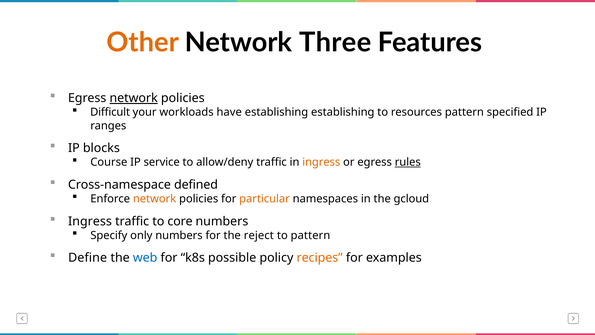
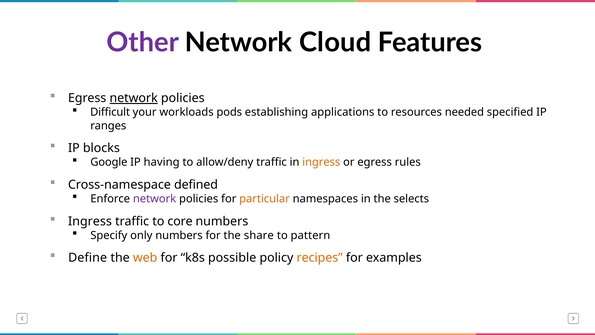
Other colour: orange -> purple (143, 43)
Three: Three -> Cloud (335, 43)
have: have -> pods (229, 112)
establishing establishing: establishing -> applications (343, 112)
resources pattern: pattern -> needed (464, 112)
Course: Course -> Google (109, 162)
service: service -> having (162, 162)
rules underline: present -> none (408, 162)
network colour: orange -> purple (155, 199)
gcloud: gcloud -> selects (411, 199)
reject: reject -> share (259, 235)
web colour: blue -> orange (145, 258)
